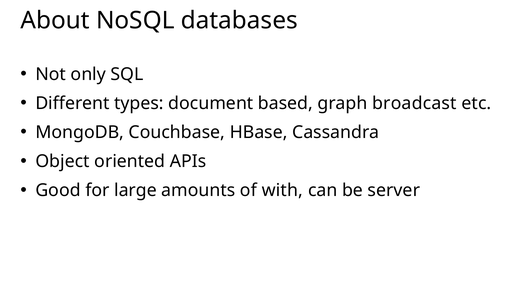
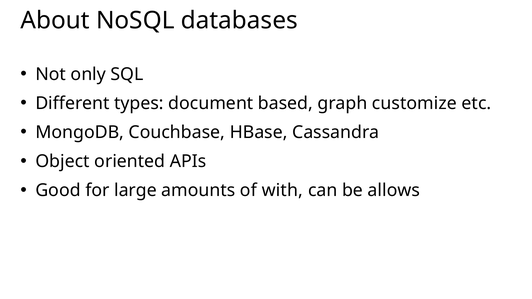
broadcast: broadcast -> customize (414, 103)
server: server -> allows (394, 191)
